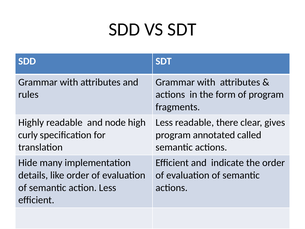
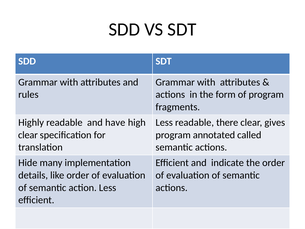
node: node -> have (115, 122)
curly: curly -> clear (28, 135)
